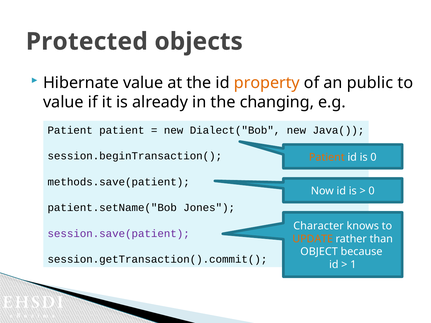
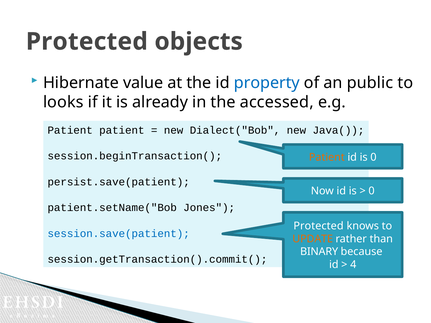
property colour: orange -> blue (267, 83)
value: value -> looks (63, 102)
changing: changing -> accessed (277, 102)
methods.save(patient: methods.save(patient -> persist.save(patient (119, 182)
Character: Character -> Protected (319, 226)
session.save(patient colour: purple -> blue (119, 234)
OBJECT: OBJECT -> BINARY (319, 252)
1: 1 -> 4 (353, 265)
